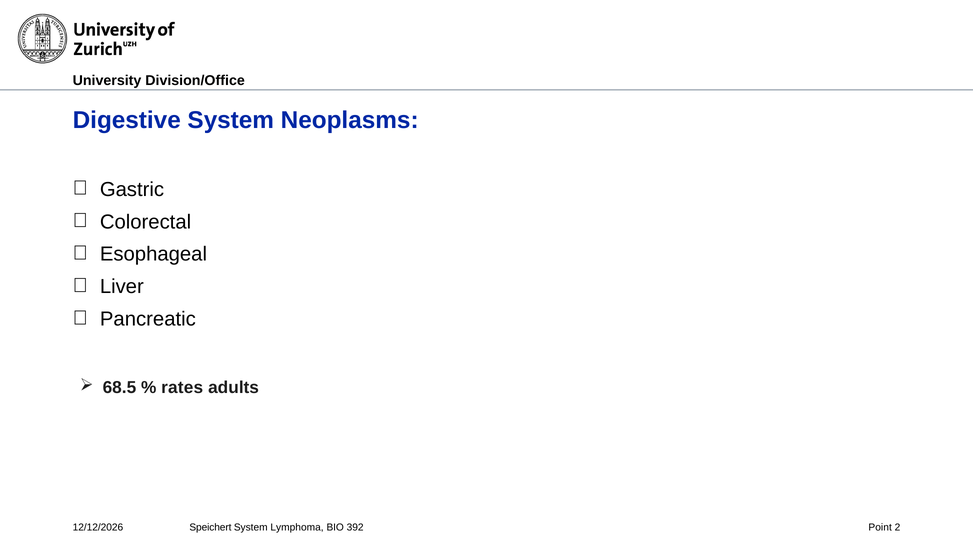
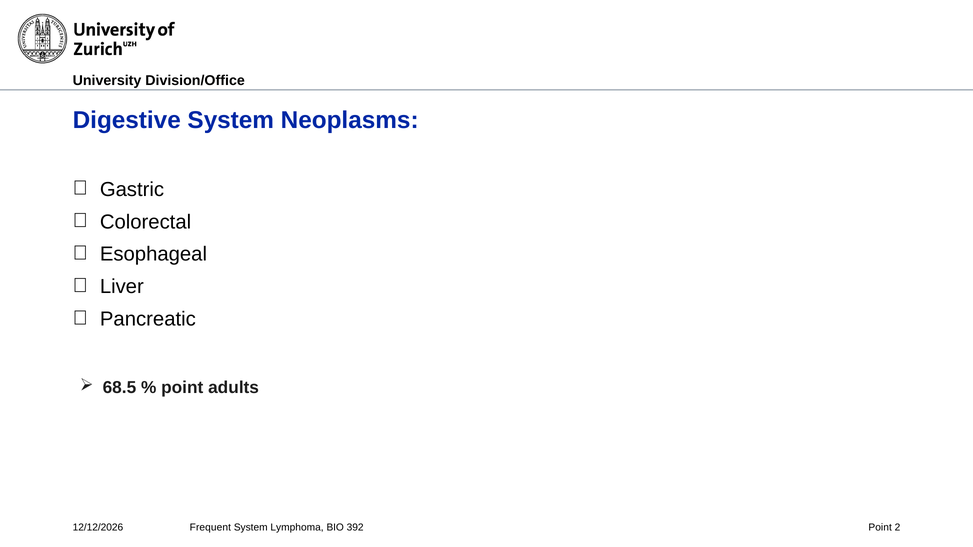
rates: rates -> point (182, 388)
Speichert: Speichert -> Frequent (210, 528)
